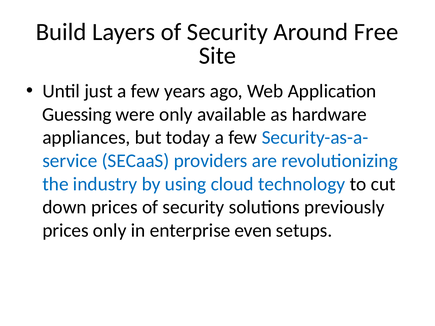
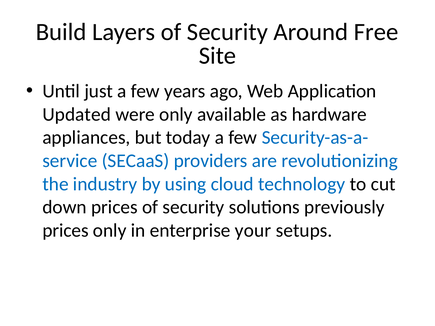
Guessing: Guessing -> Updated (77, 114)
even: even -> your (253, 231)
